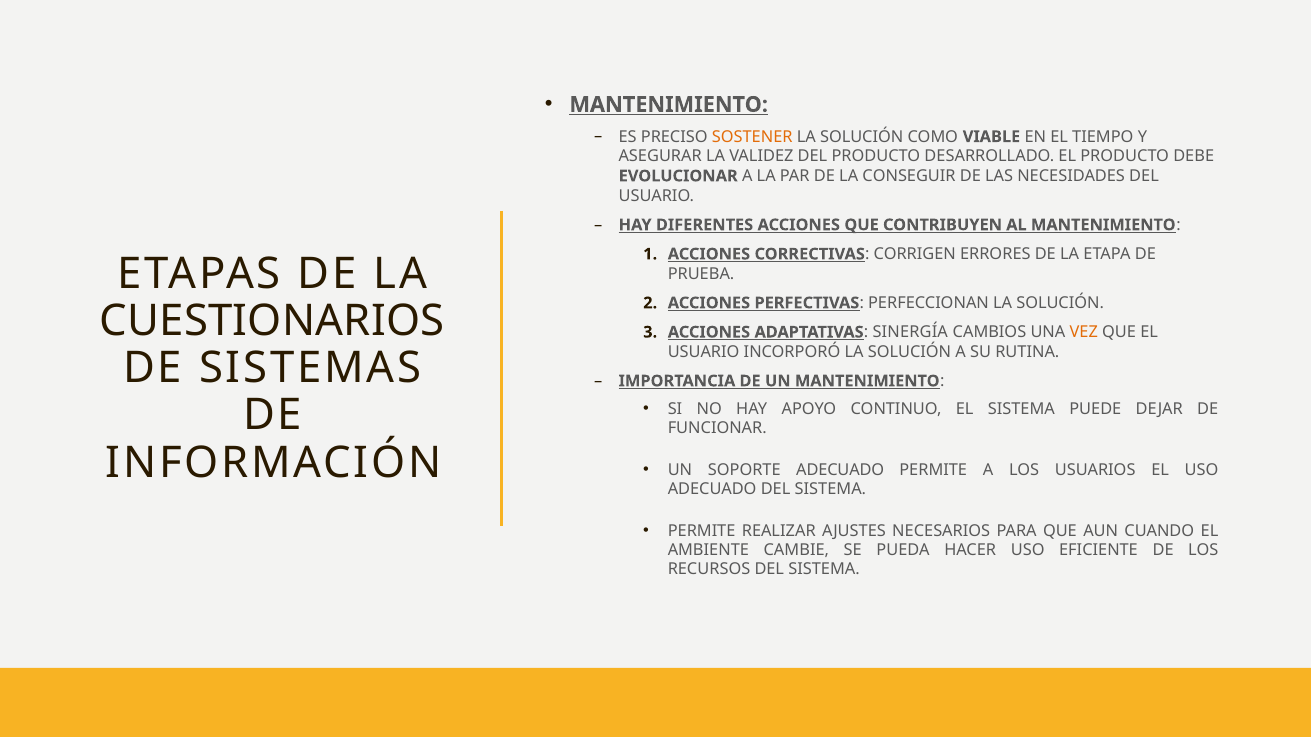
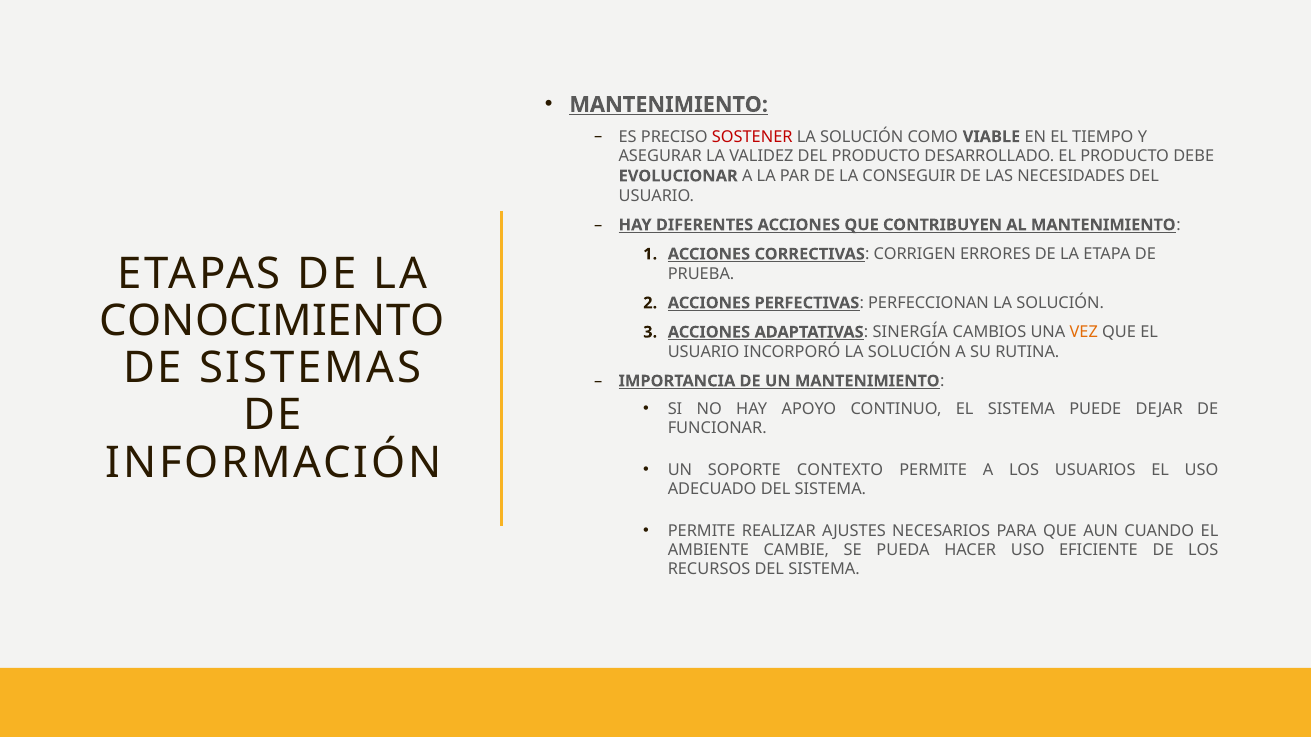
SOSTENER colour: orange -> red (752, 137)
CUESTIONARIOS: CUESTIONARIOS -> CONOCIMIENTO (272, 321)
SOPORTE ADECUADO: ADECUADO -> CONTEXTO (840, 471)
